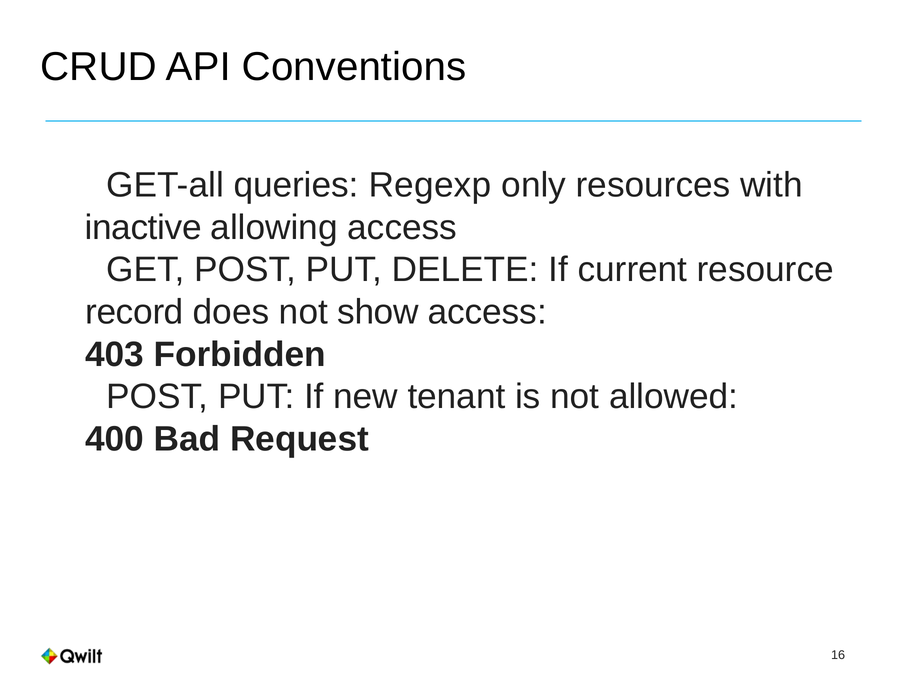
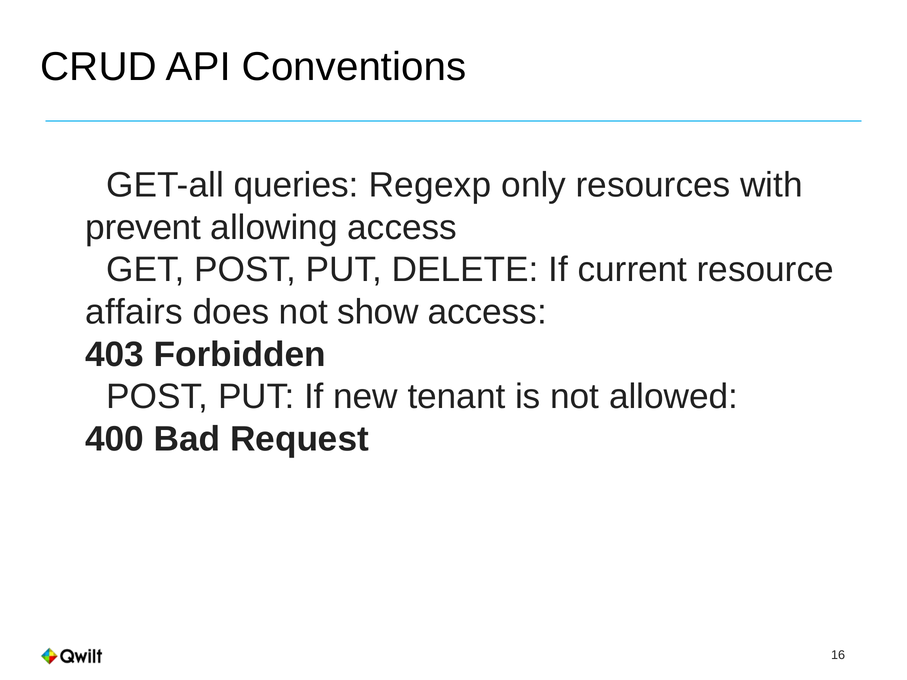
inactive: inactive -> prevent (143, 227)
record: record -> affairs (134, 312)
